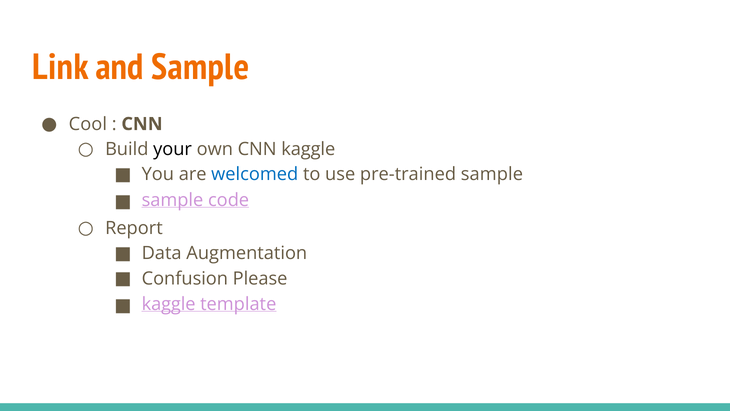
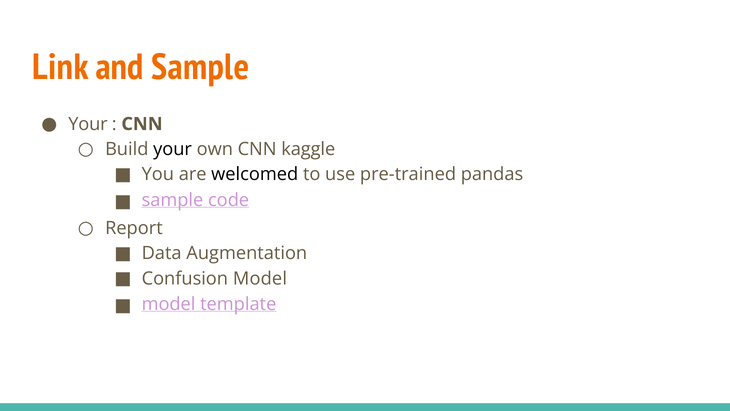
Cool: Cool -> Your (88, 124)
welcomed colour: blue -> black (255, 174)
pre-trained sample: sample -> pandas (492, 174)
Confusion Please: Please -> Model (260, 278)
kaggle: kaggle -> model (169, 304)
